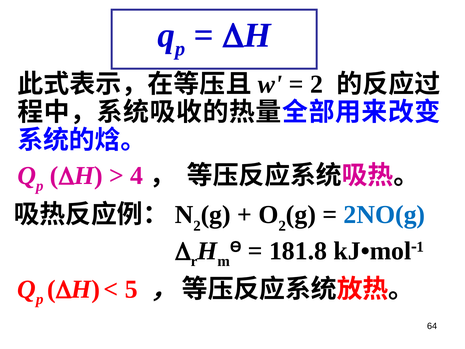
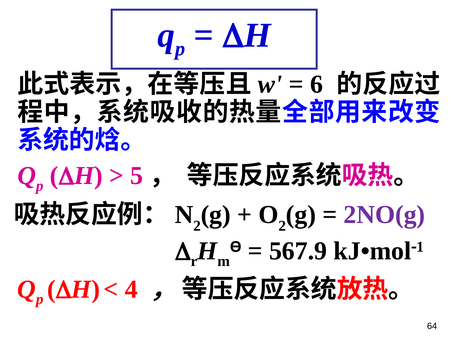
2: 2 -> 6 (317, 84)
4: 4 -> 5 (137, 176)
2NO(g colour: blue -> purple (384, 214)
181.8: 181.8 -> 567.9 (298, 251)
5: 5 -> 4 (131, 289)
